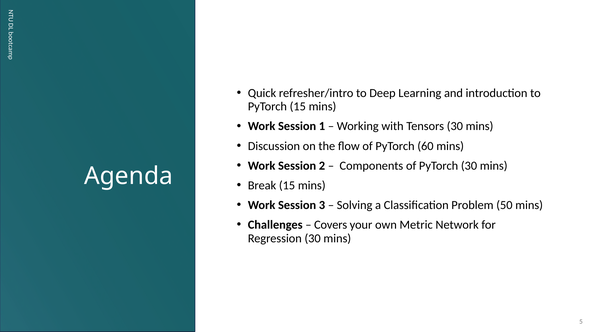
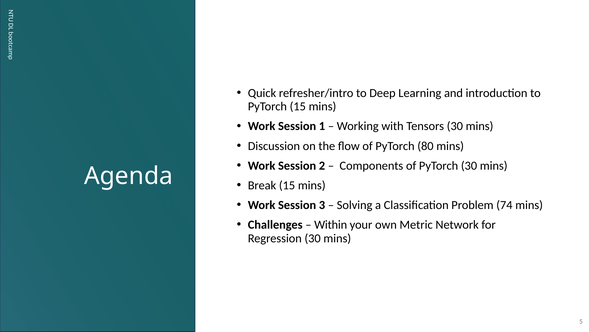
60: 60 -> 80 (425, 146)
50: 50 -> 74 (504, 205)
Covers: Covers -> Within (331, 224)
